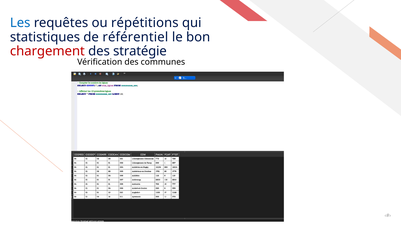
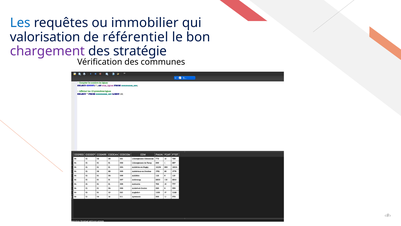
répétitions: répétitions -> immobilier (145, 23)
statistiques: statistiques -> valorisation (45, 37)
chargement colour: red -> purple (47, 51)
